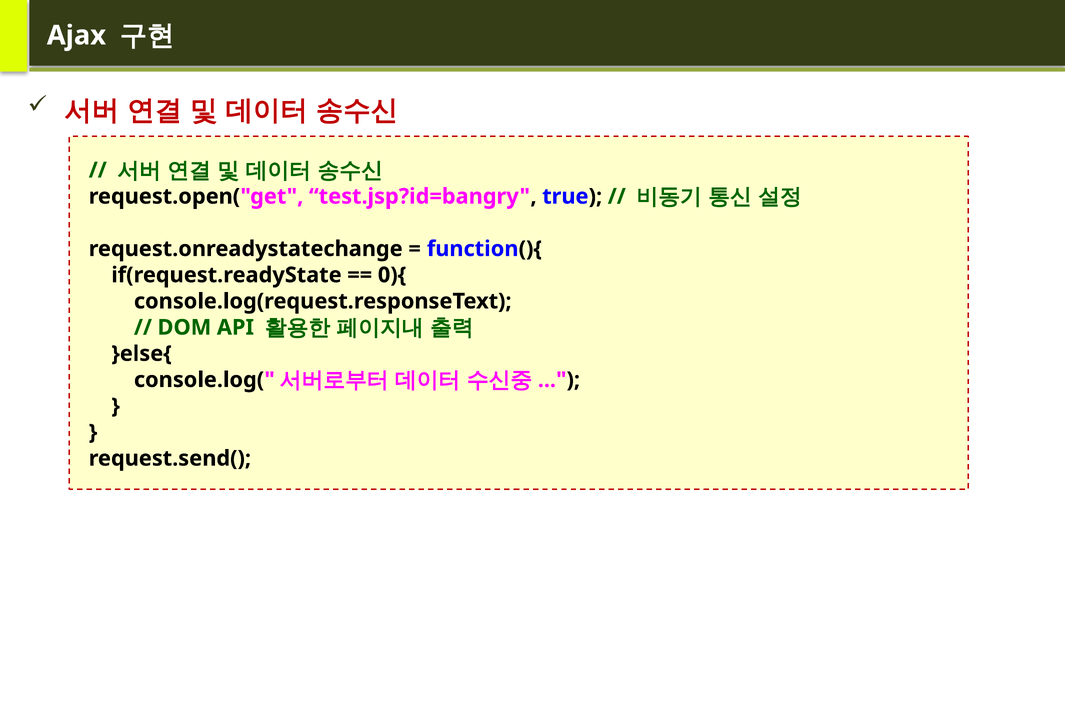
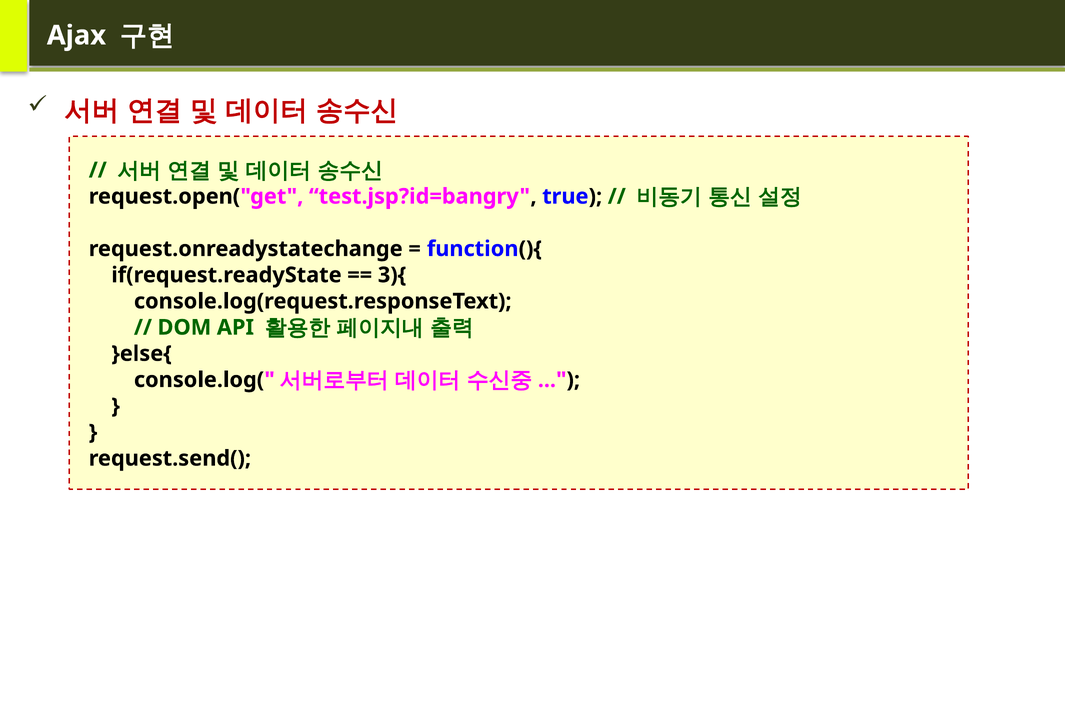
0){: 0){ -> 3){ (392, 275)
